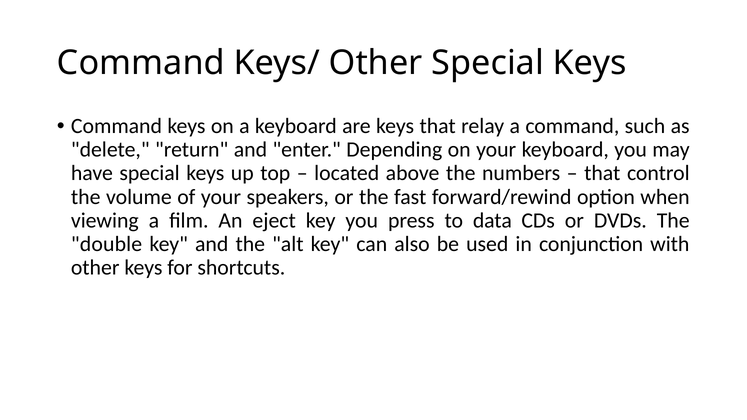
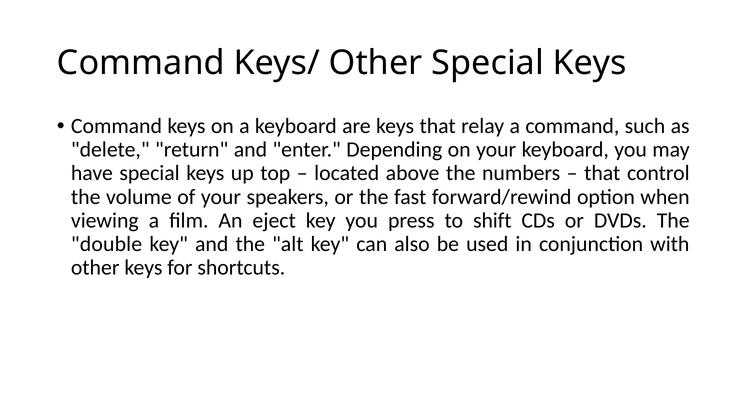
data: data -> shift (492, 220)
